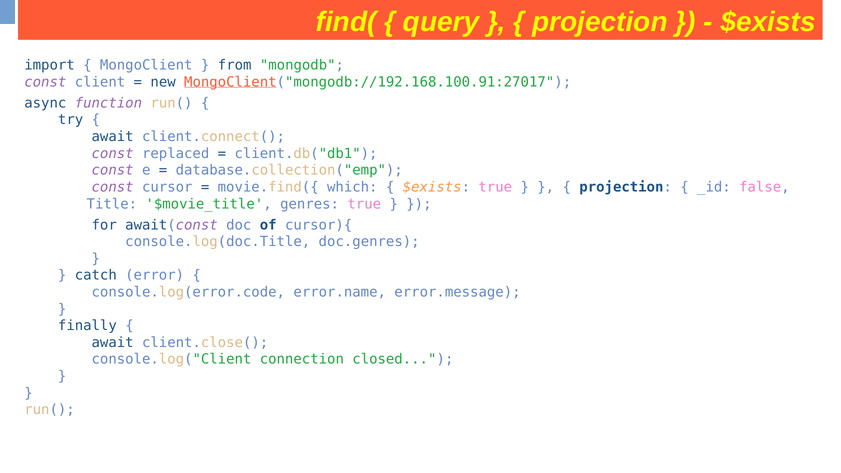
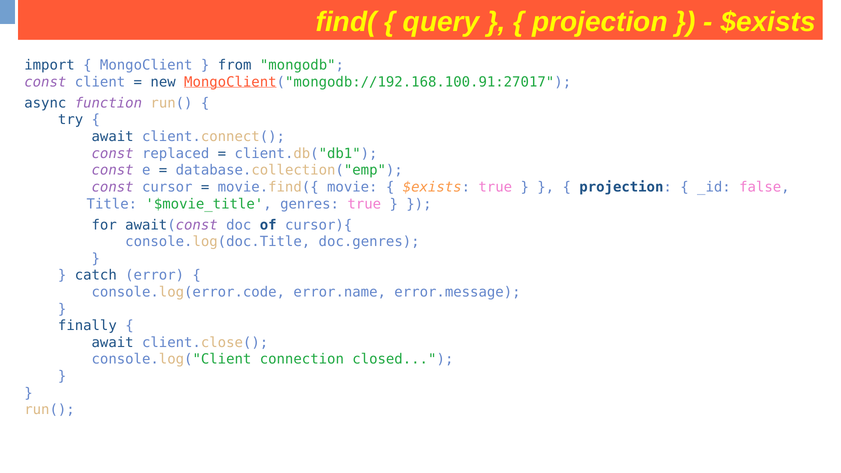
which: which -> movie (352, 187)
